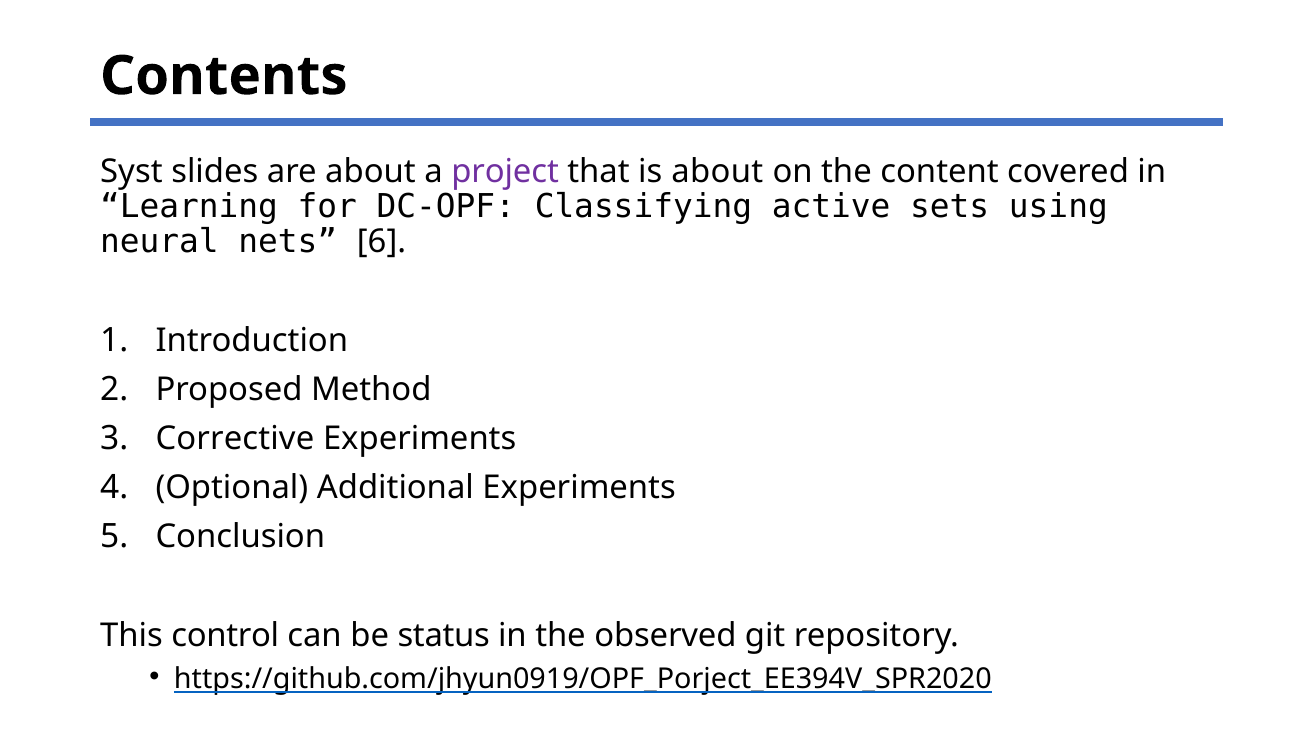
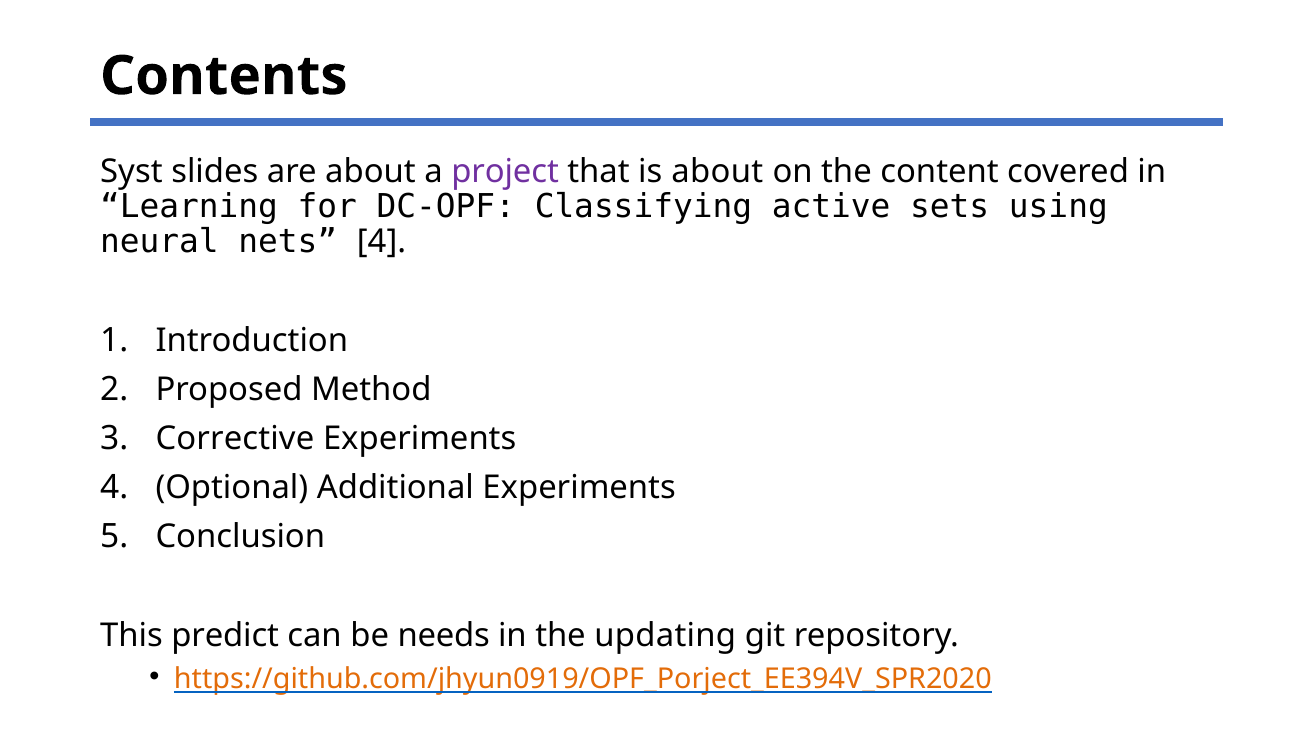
nets 6: 6 -> 4 (382, 242)
control: control -> predict (225, 635)
status: status -> needs (444, 635)
observed: observed -> updating (665, 635)
https://github.com/jhyun0919/OPF_Porject_EE394V_SPR2020 colour: black -> orange (583, 678)
